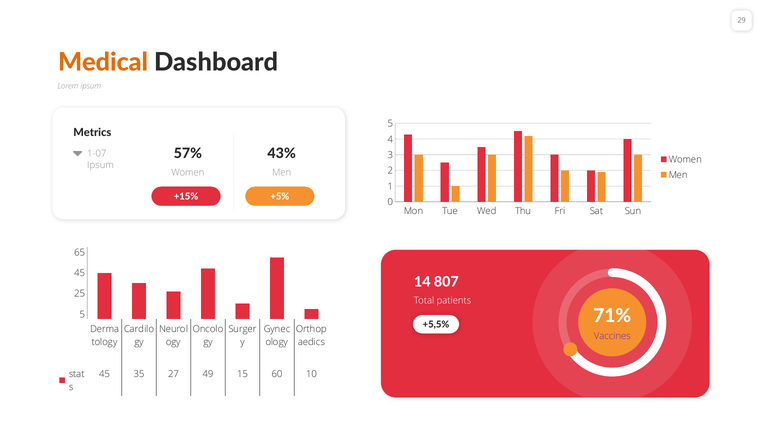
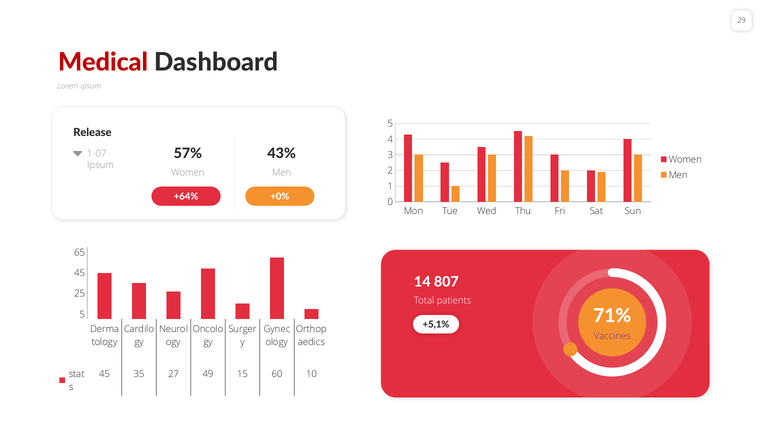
Medical colour: orange -> red (103, 62)
Metrics: Metrics -> Release (92, 133)
+15%: +15% -> +64% (186, 197)
+5%: +5% -> +0% (280, 197)
+5,5%: +5,5% -> +5,1% (436, 325)
